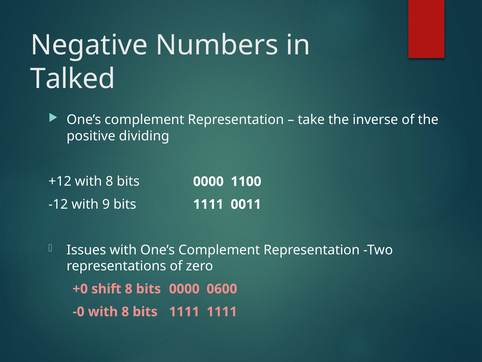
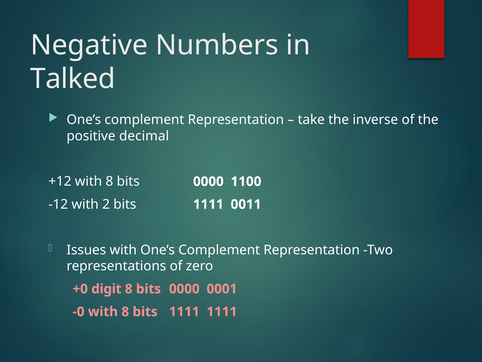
dividing: dividing -> decimal (144, 136)
9: 9 -> 2 (106, 204)
shift: shift -> digit (106, 289)
0600: 0600 -> 0001 (222, 289)
